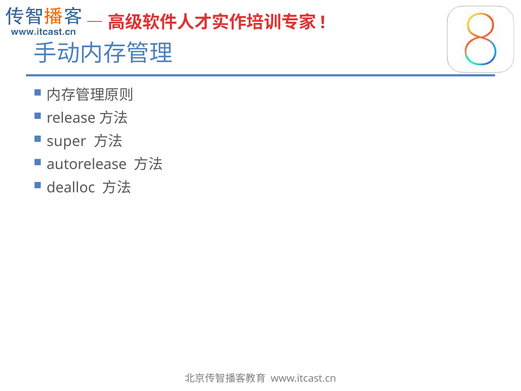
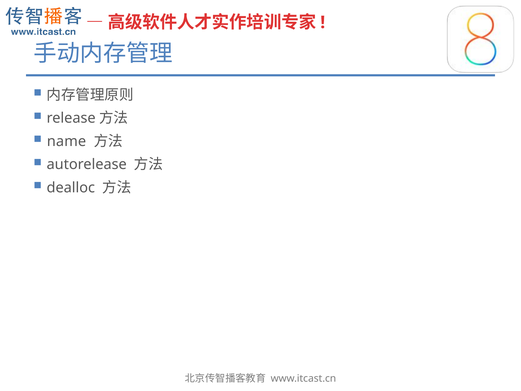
super: super -> name (67, 141)
